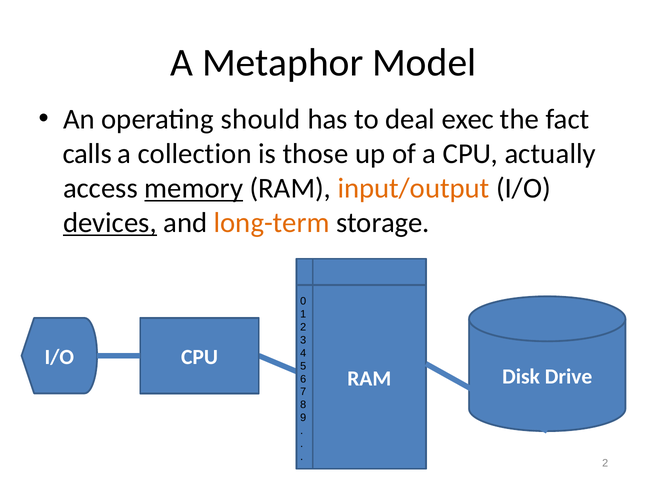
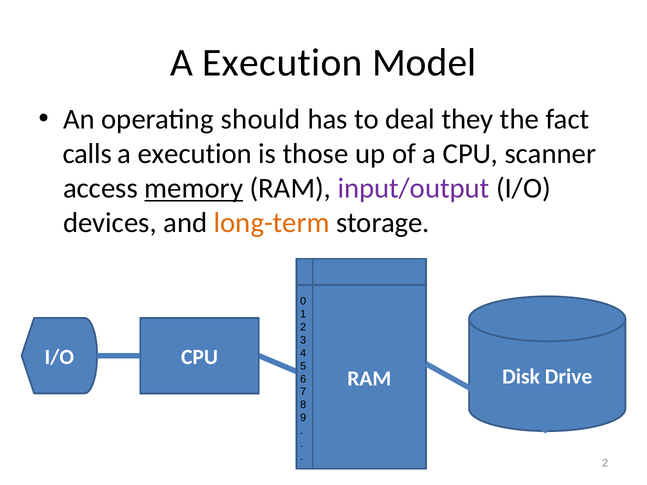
Metaphor: Metaphor -> Execution (282, 63)
exec: exec -> they (468, 120)
collection: collection -> execution (195, 154)
actually: actually -> scanner (550, 154)
input/output colour: orange -> purple (413, 189)
devices underline: present -> none (110, 223)
